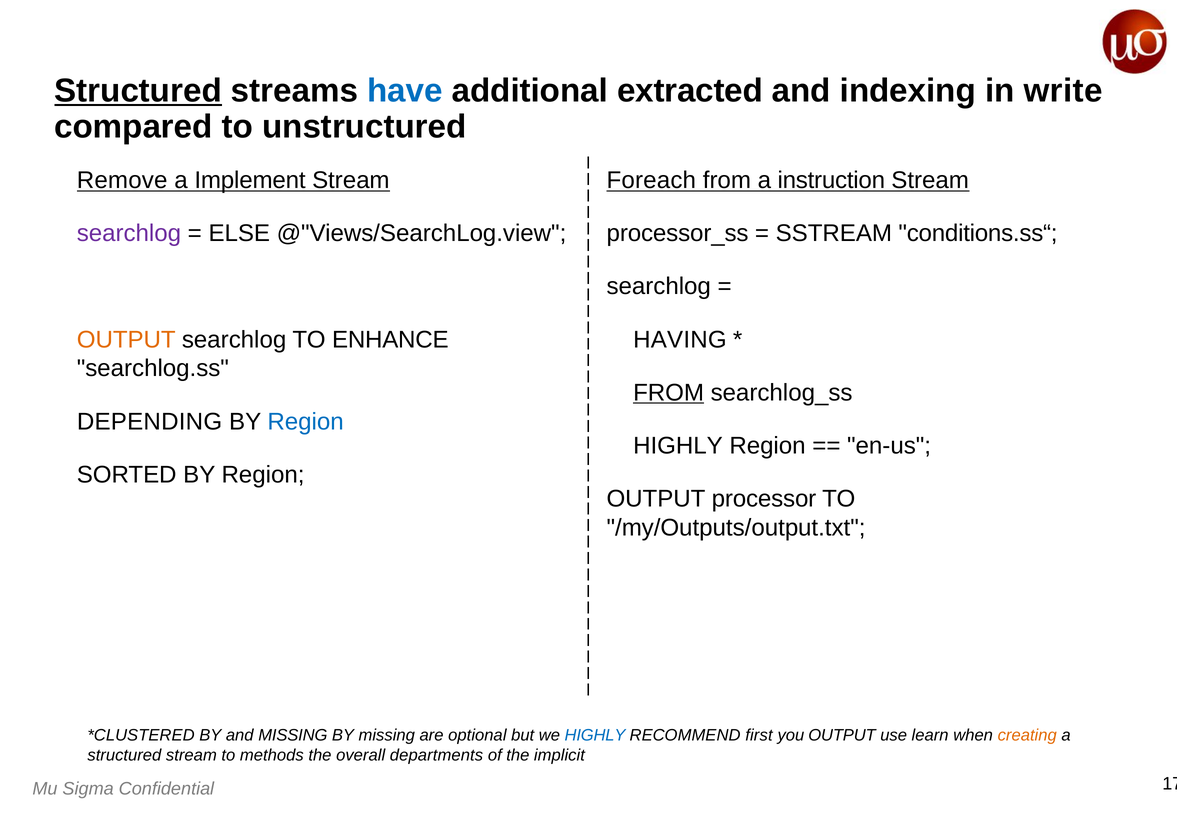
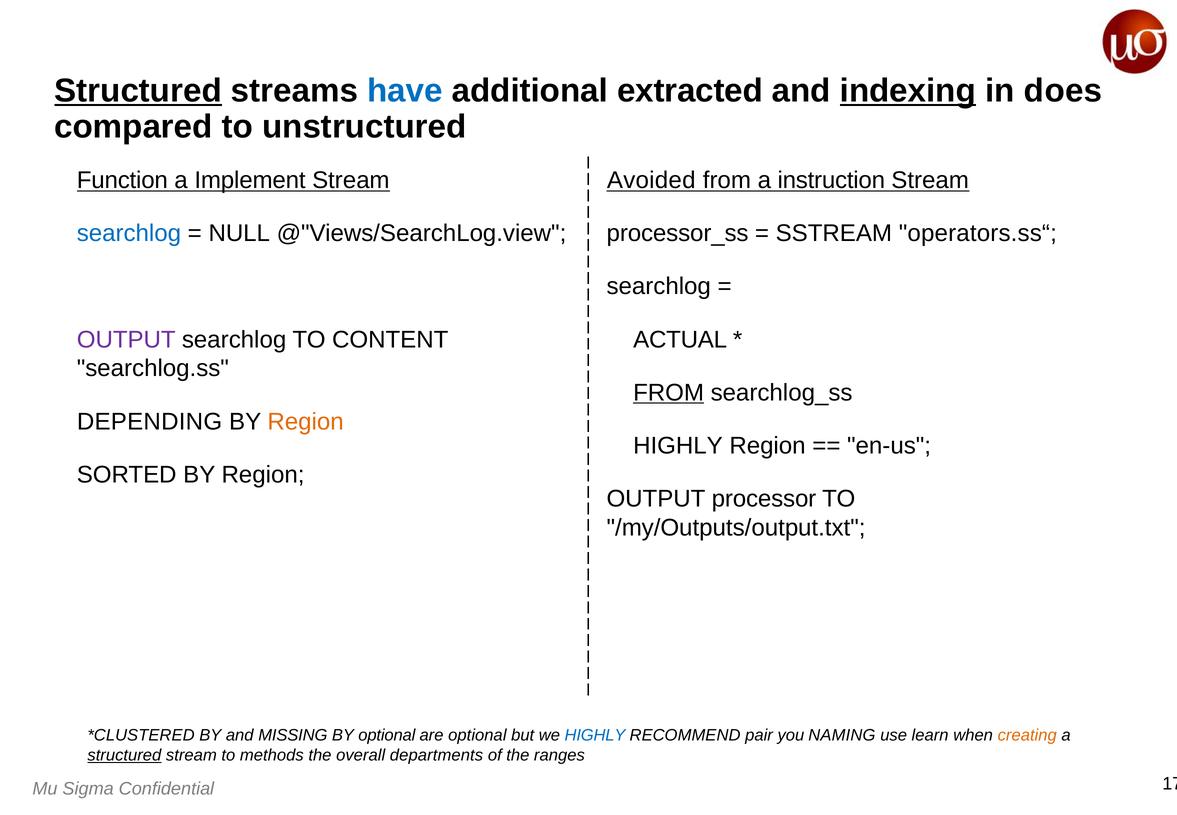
indexing underline: none -> present (908, 91)
write: write -> does (1063, 91)
Remove: Remove -> Function (122, 180)
Foreach: Foreach -> Avoided (651, 180)
searchlog colour: purple -> blue (129, 233)
ELSE: ELSE -> NULL (239, 233)
conditions.ss“: conditions.ss“ -> operators.ss“ (978, 233)
OUTPUT colour: orange -> purple (126, 340)
ENHANCE: ENHANCE -> CONTENT (390, 340)
HAVING: HAVING -> ACTUAL (680, 340)
Region colour: blue -> orange (306, 422)
BY missing: missing -> optional (387, 736)
first: first -> pair (759, 736)
you OUTPUT: OUTPUT -> NAMING (842, 736)
structured underline: none -> present (124, 755)
implicit: implicit -> ranges (559, 755)
